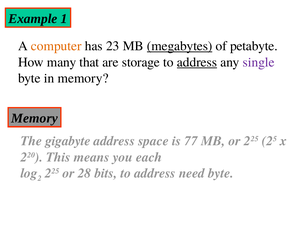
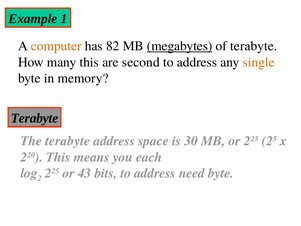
23: 23 -> 82 (113, 46)
of petabyte: petabyte -> terabyte (254, 46)
many that: that -> this (89, 62)
storage: storage -> second (141, 62)
address underline: present -> none (197, 62)
single colour: purple -> orange (259, 62)
Memory: Memory -> Terabyte (35, 118)
The gigabyte: gigabyte -> terabyte (68, 141)
77: 77 -> 30 (191, 141)
28: 28 -> 43 (84, 173)
